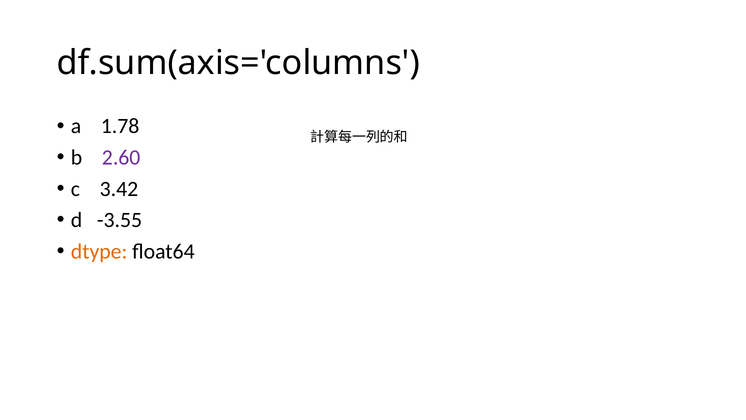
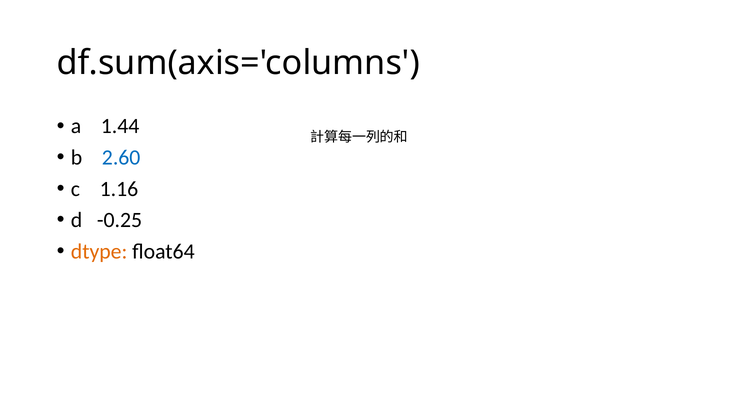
1.78: 1.78 -> 1.44 (120, 126)
2.60 colour: purple -> blue (121, 157)
3.42: 3.42 -> 1.16 (119, 189)
-3.55: -3.55 -> -0.25 (120, 220)
